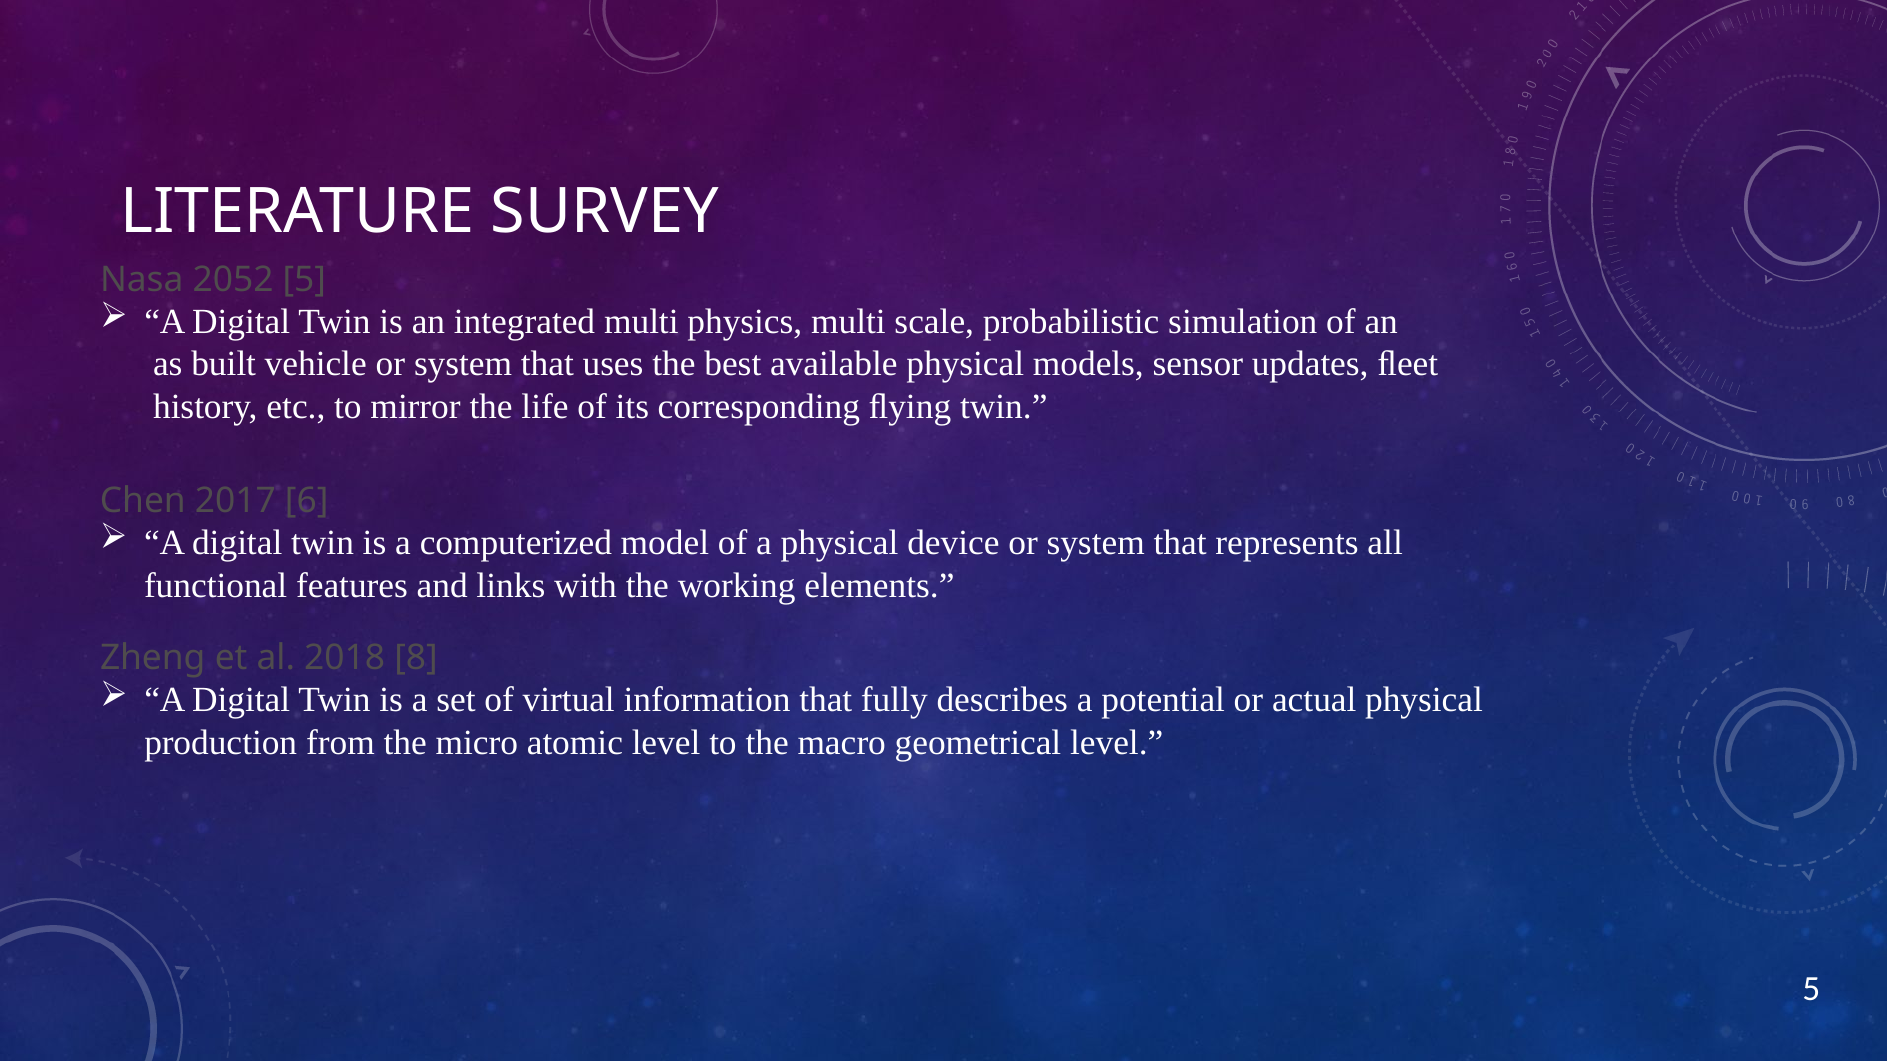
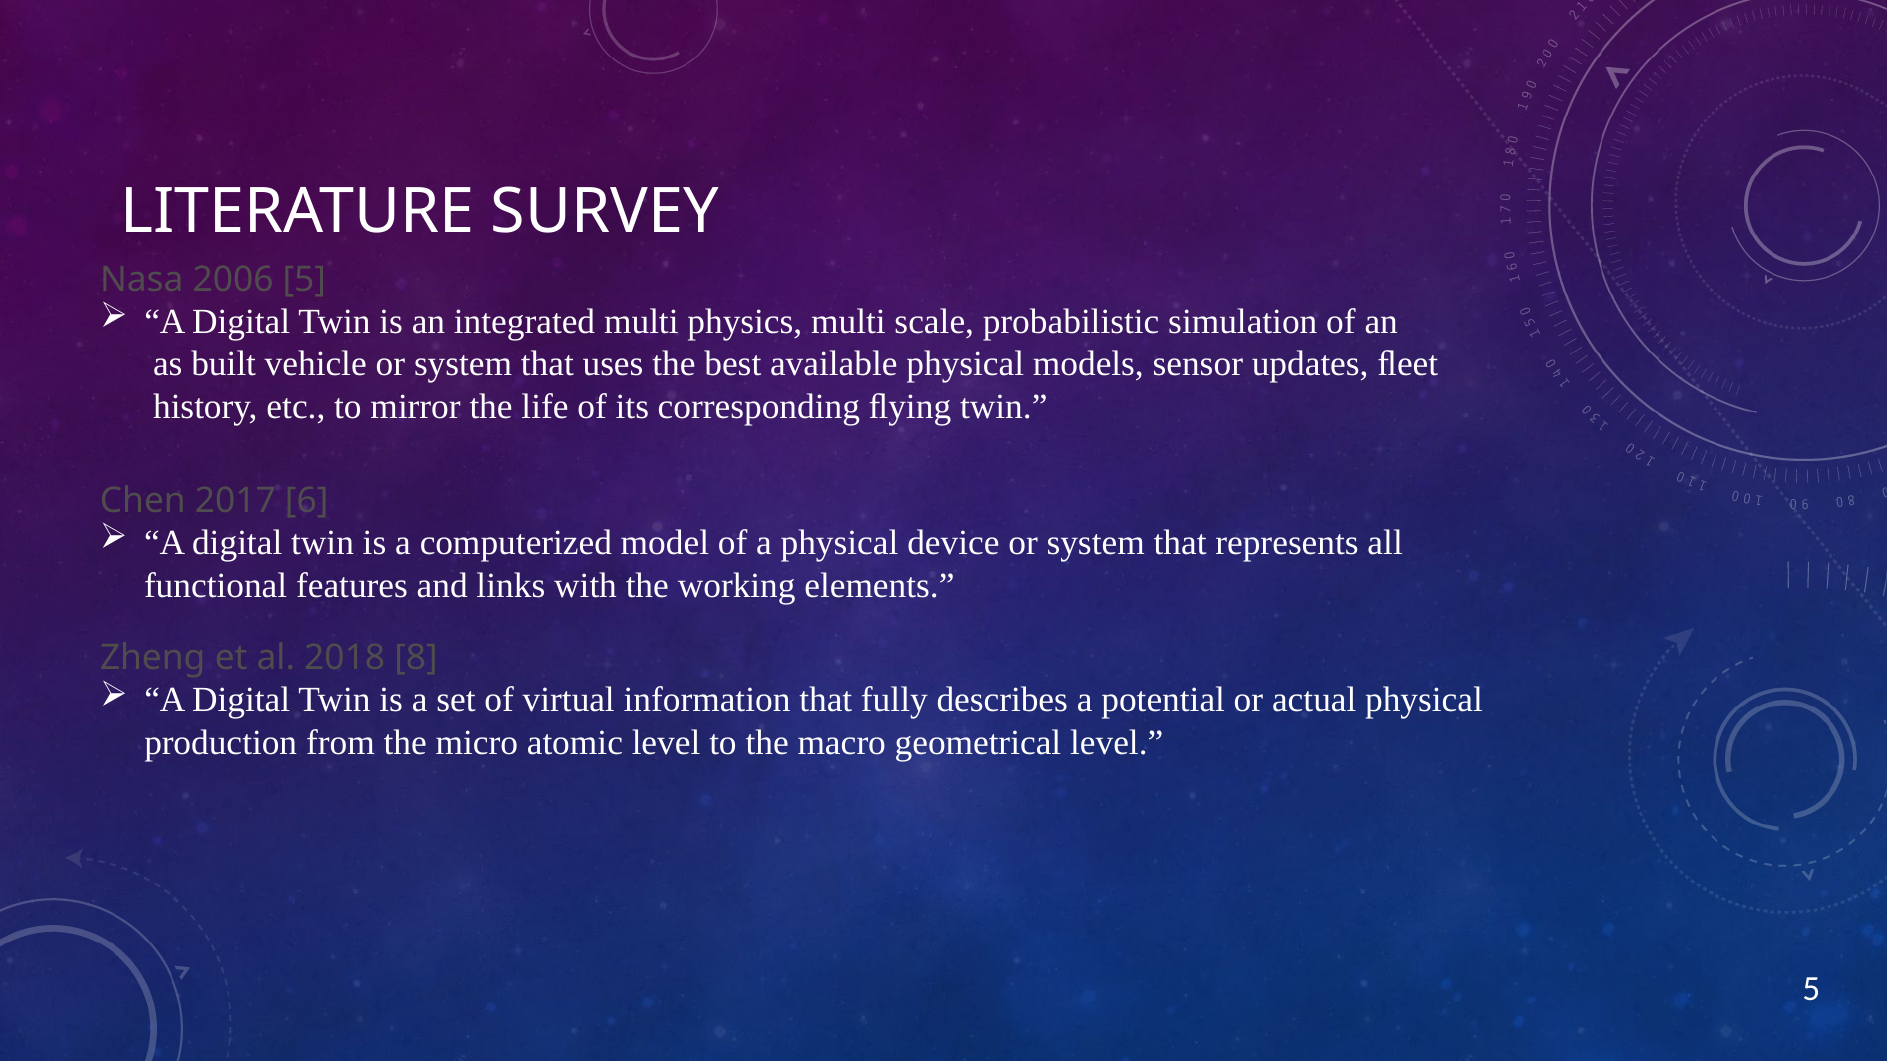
2052: 2052 -> 2006 (233, 279)
